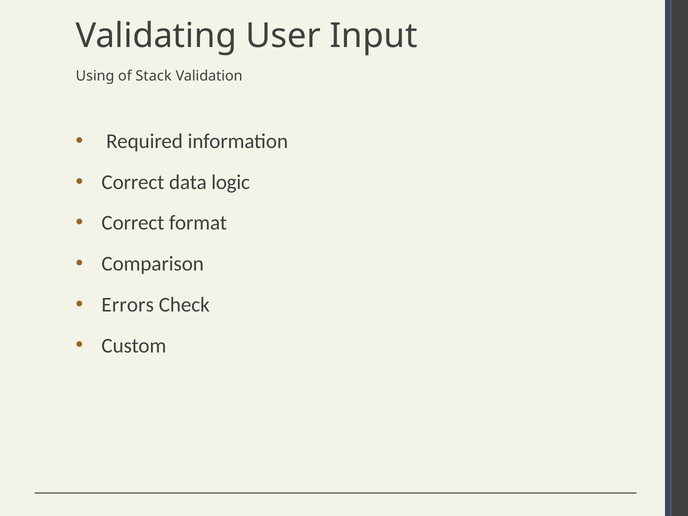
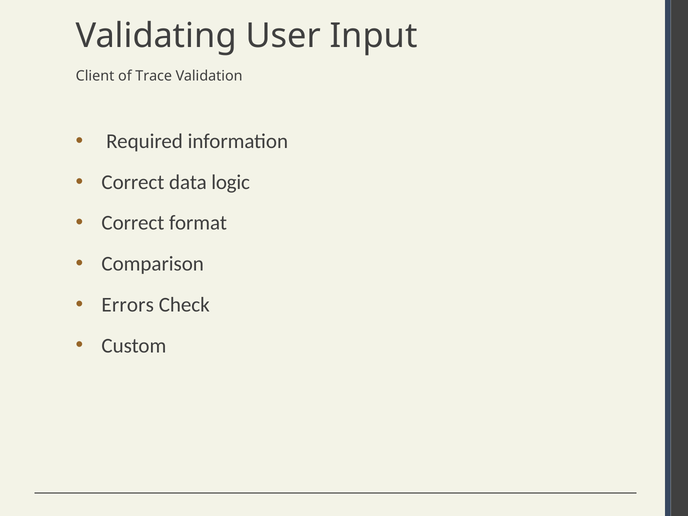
Using: Using -> Client (95, 76)
Stack: Stack -> Trace (154, 76)
